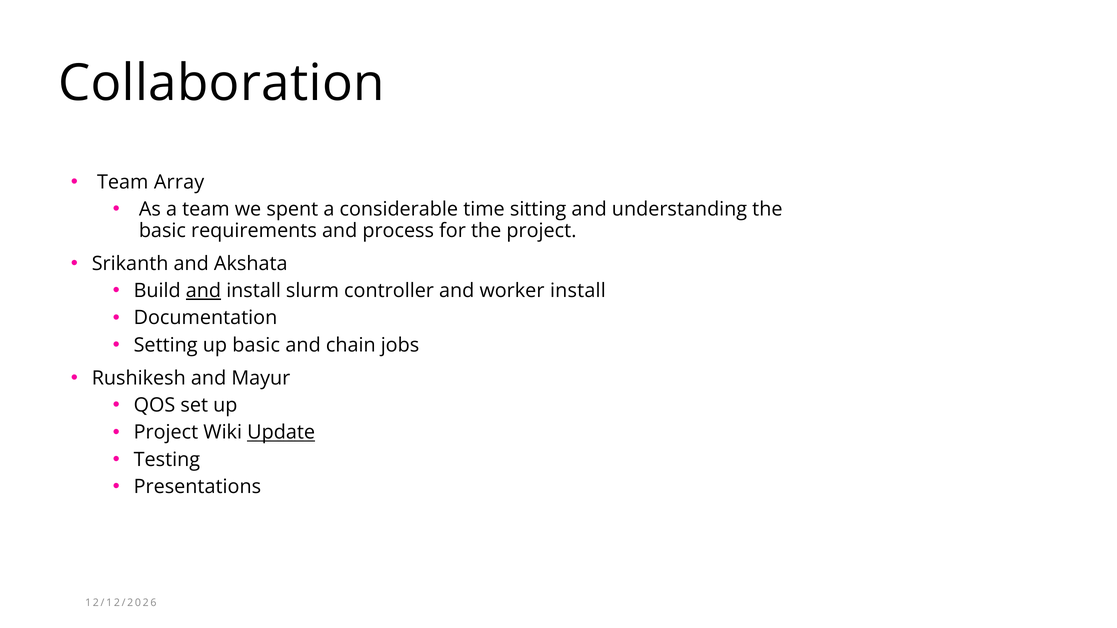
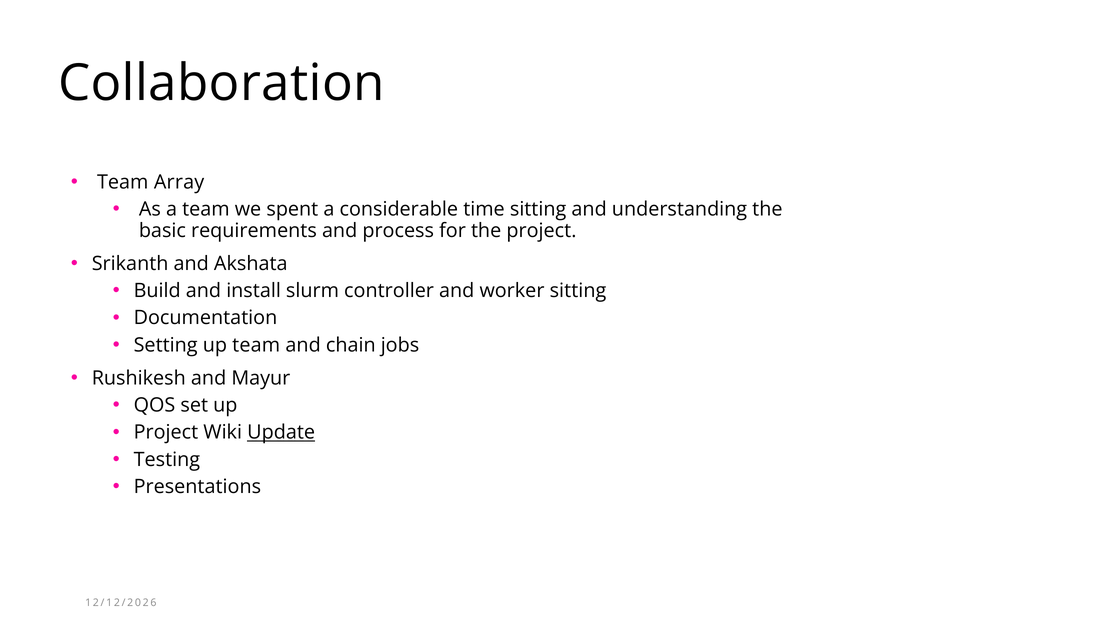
and underline: present -> none (203, 291)
worker install: install -> sitting (578, 291)
up basic: basic -> team (256, 345)
